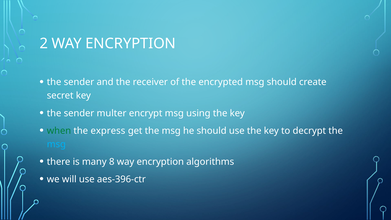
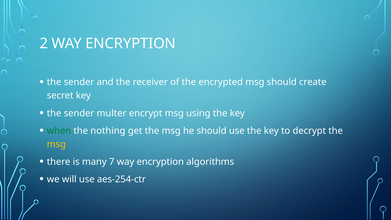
express: express -> nothing (108, 131)
msg colour: light blue -> yellow (56, 144)
8: 8 -> 7 (112, 162)
aes-396-ctr: aes-396-ctr -> aes-254-ctr (121, 179)
